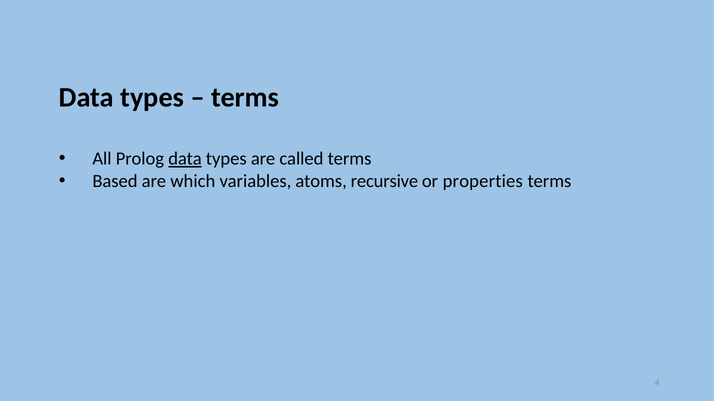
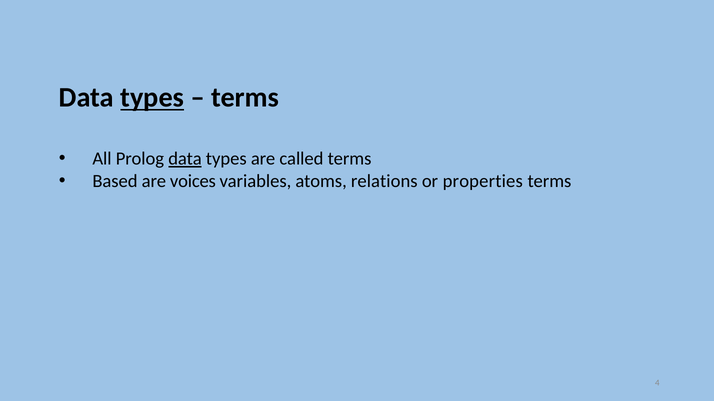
types underline: none -> present (152, 98)
which: which -> voices (193, 181)
recursive: recursive -> relations (384, 181)
